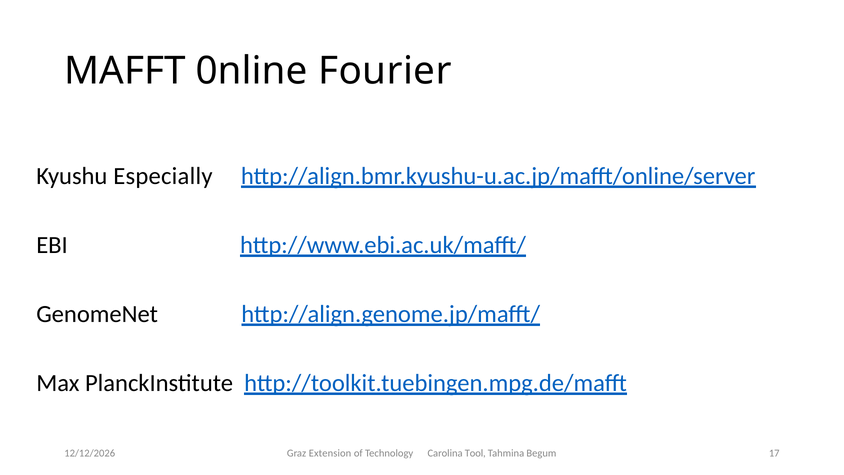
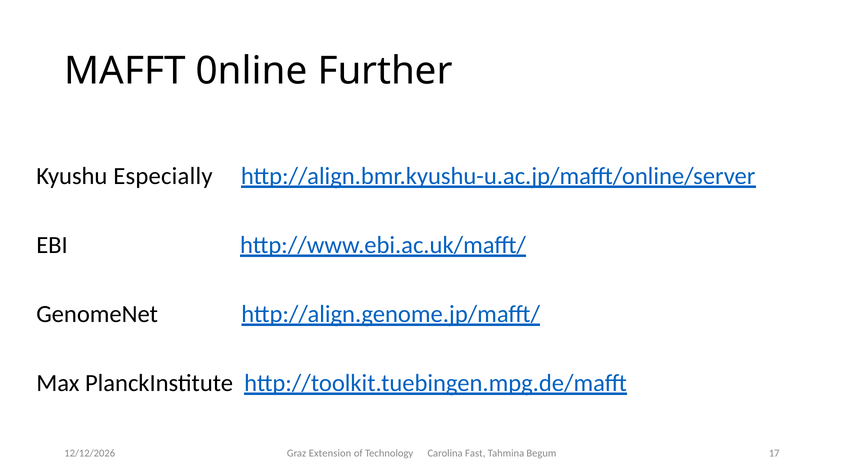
Fourier: Fourier -> Further (385, 71)
Tool: Tool -> Fast (475, 453)
